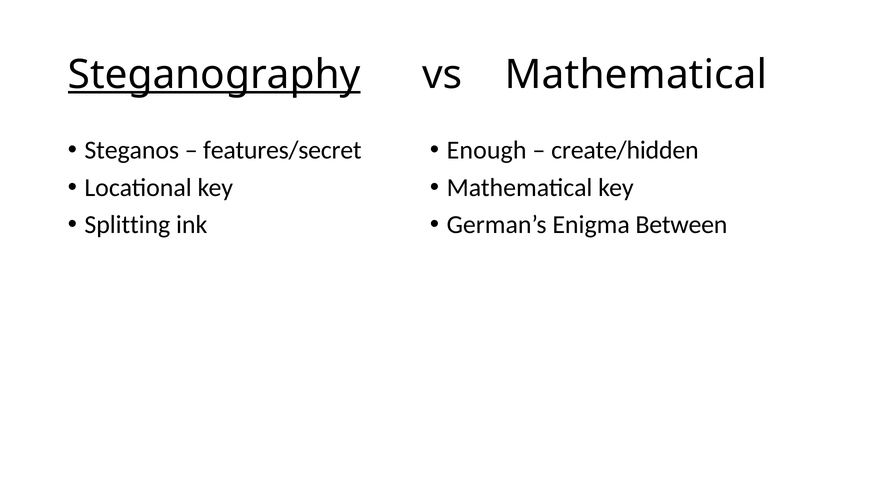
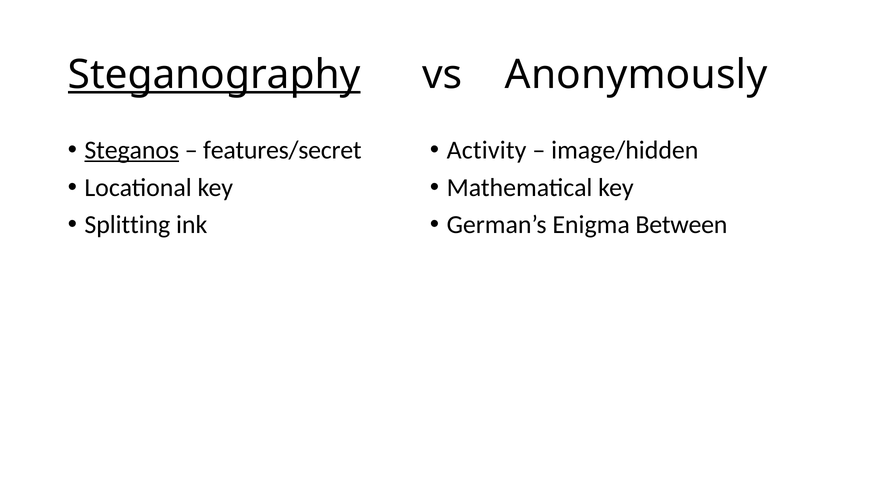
vs Mathematical: Mathematical -> Anonymously (636, 75)
Enough: Enough -> Activity (487, 150)
create/hidden: create/hidden -> image/hidden (625, 150)
Steganos underline: none -> present (132, 150)
